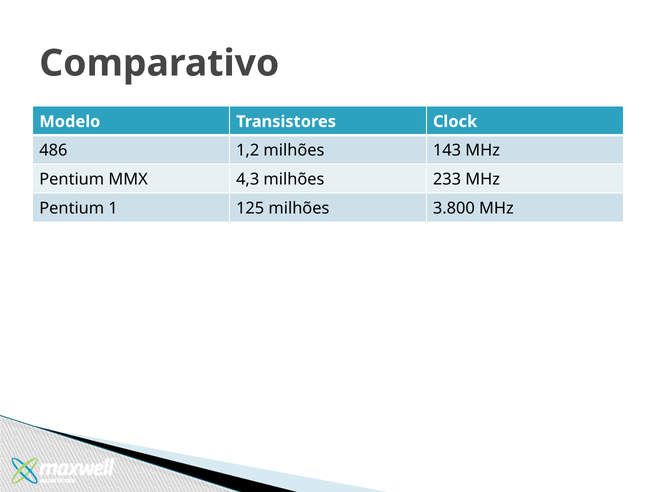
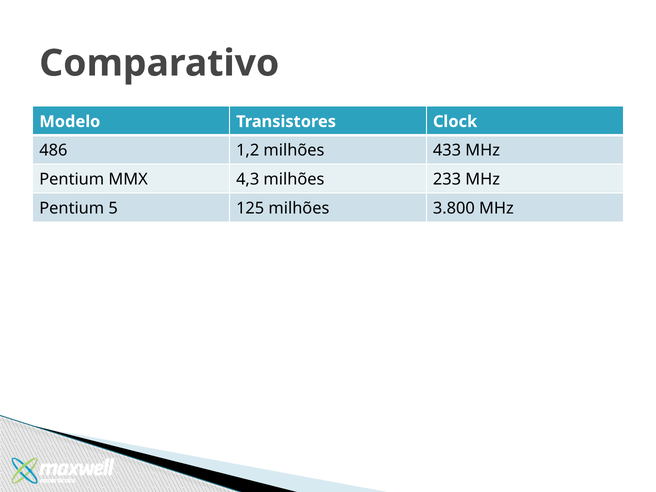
143: 143 -> 433 (447, 151)
1: 1 -> 5 (113, 208)
